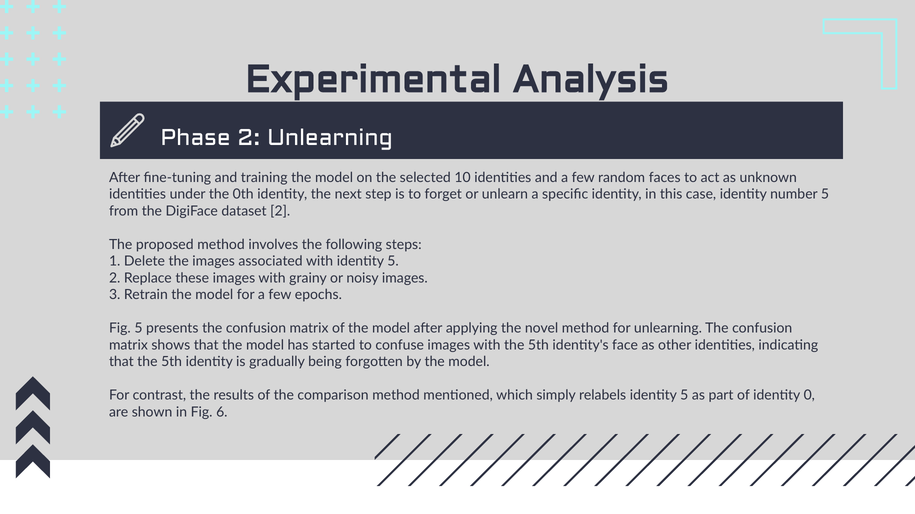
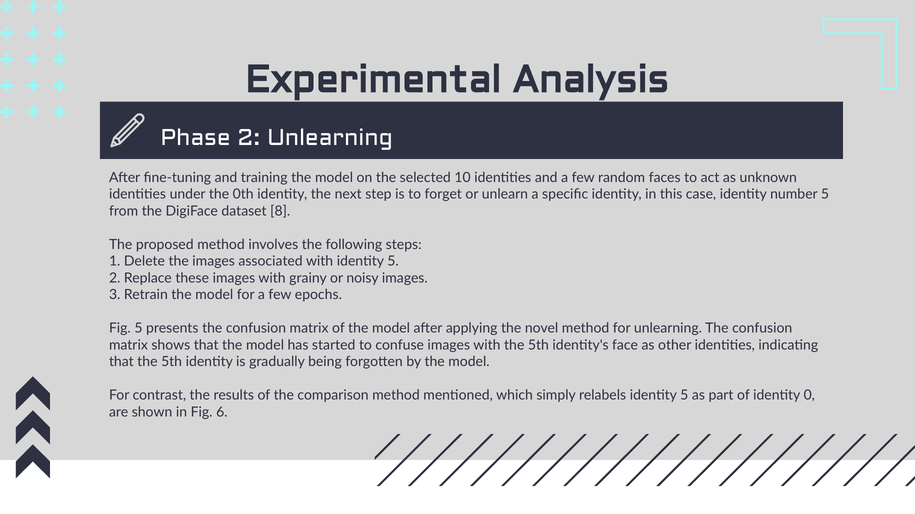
dataset 2: 2 -> 8 (280, 211)
